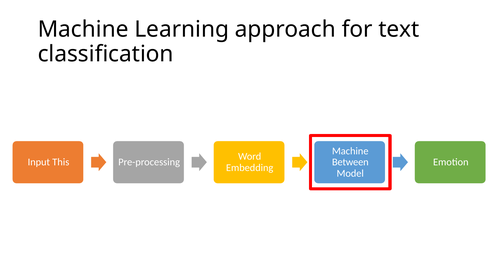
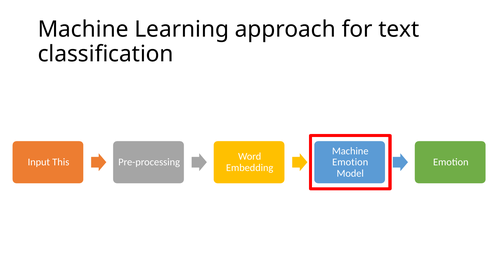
Between: Between -> Emotion (350, 162)
